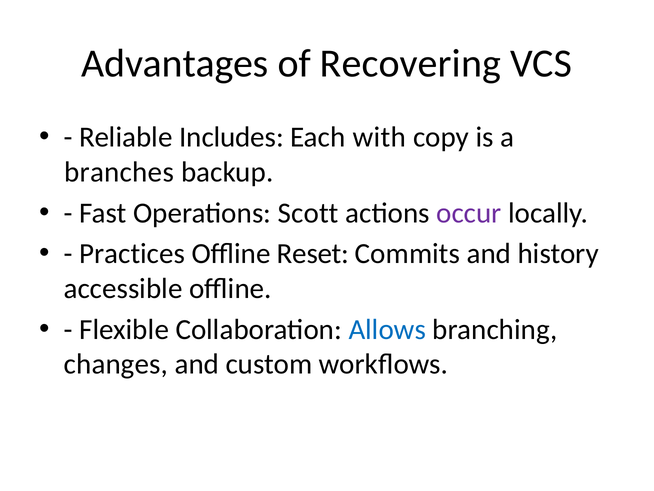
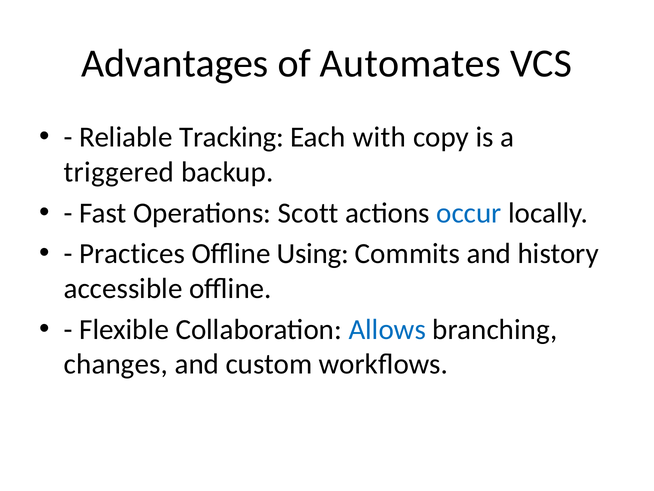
Recovering: Recovering -> Automates (410, 63)
Includes: Includes -> Tracking (232, 137)
branches: branches -> triggered (119, 172)
occur colour: purple -> blue (469, 213)
Reset: Reset -> Using (313, 254)
